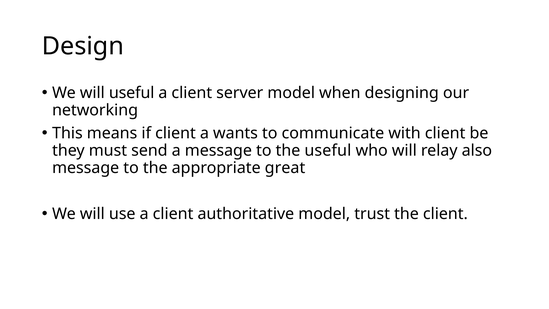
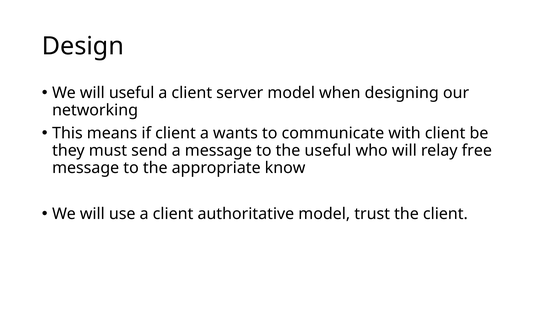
also: also -> free (477, 150)
great: great -> know (285, 168)
